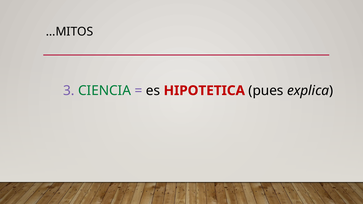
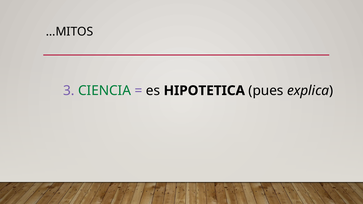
HIPOTETICA colour: red -> black (204, 91)
